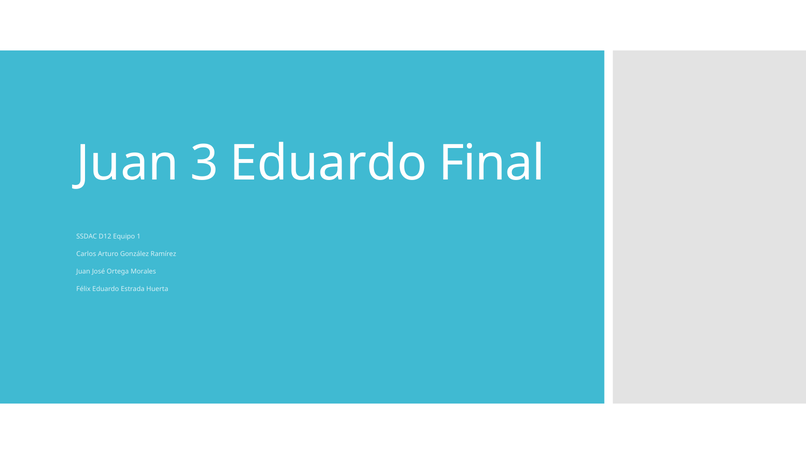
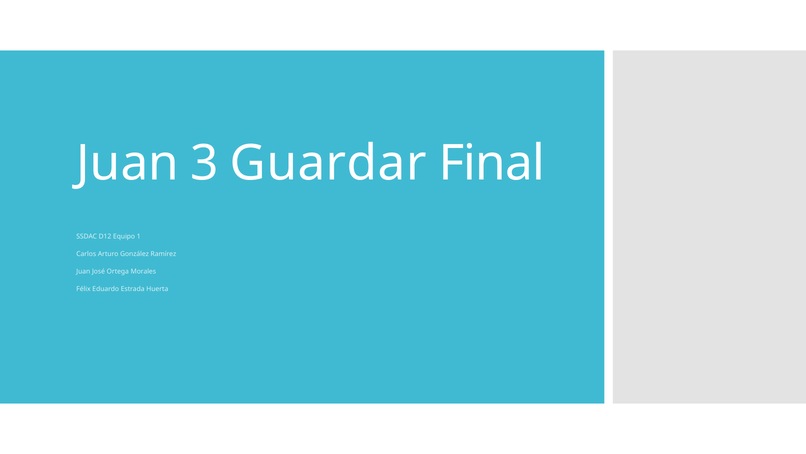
3 Eduardo: Eduardo -> Guardar (328, 163)
